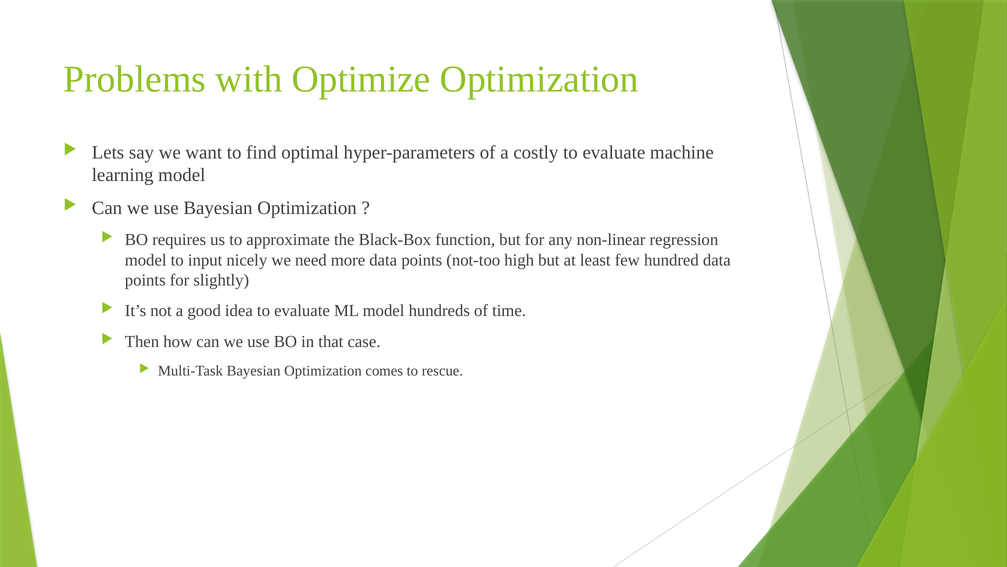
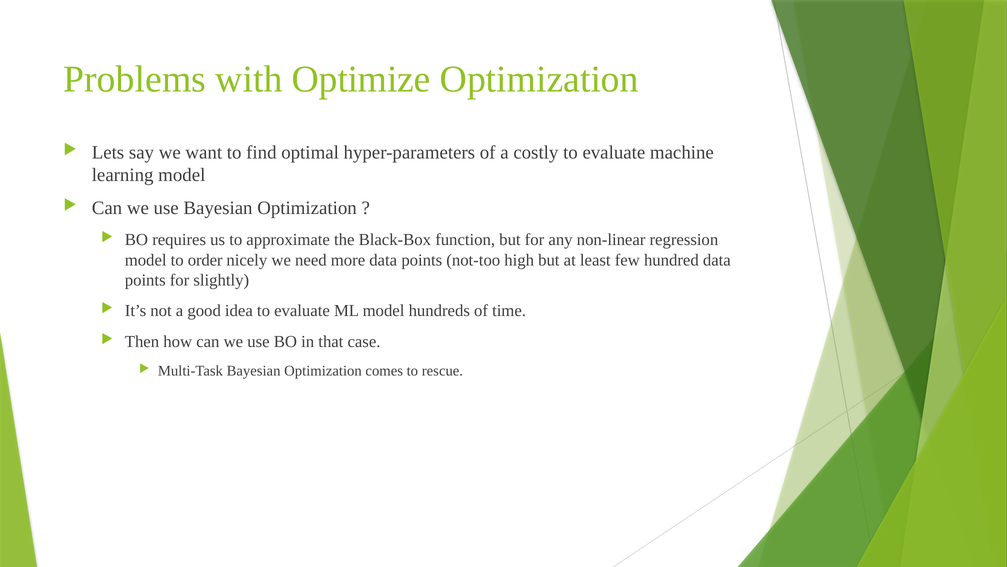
input: input -> order (205, 260)
